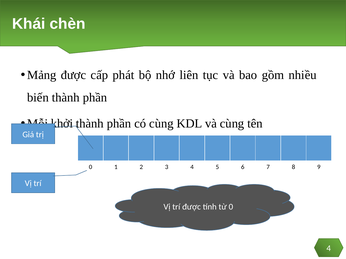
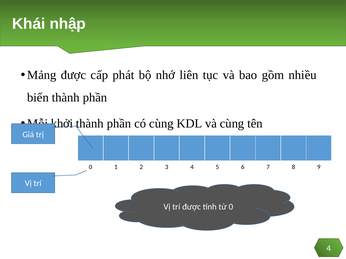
chèn: chèn -> nhập (68, 24)
